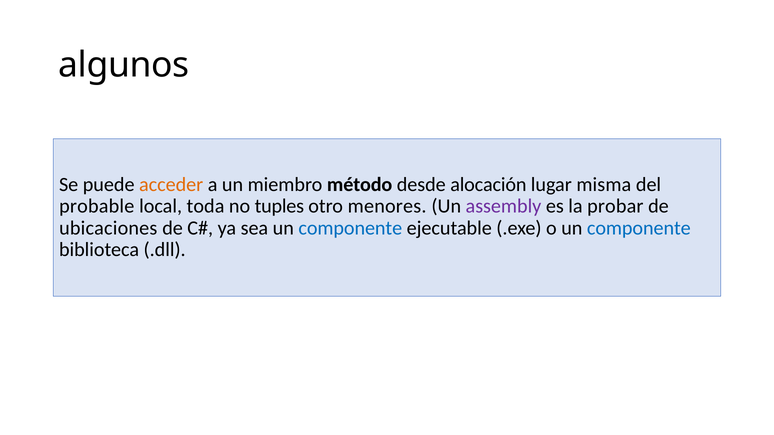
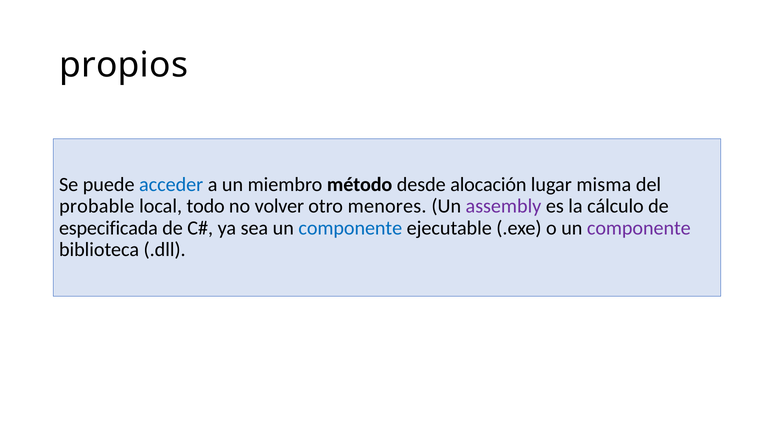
algunos: algunos -> propios (124, 65)
acceder colour: orange -> blue (171, 185)
toda: toda -> todo (206, 206)
tuples: tuples -> volver (279, 206)
probar: probar -> cálculo (615, 206)
ubicaciones: ubicaciones -> especificada (108, 228)
componente colour: blue -> purple (639, 228)
